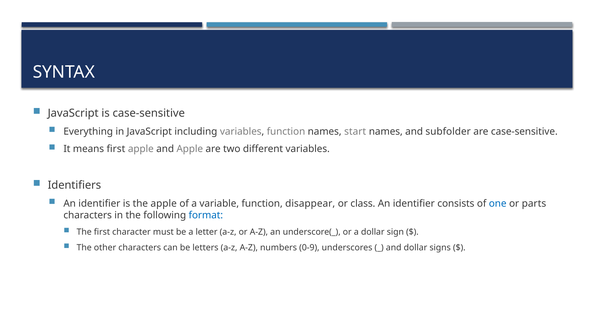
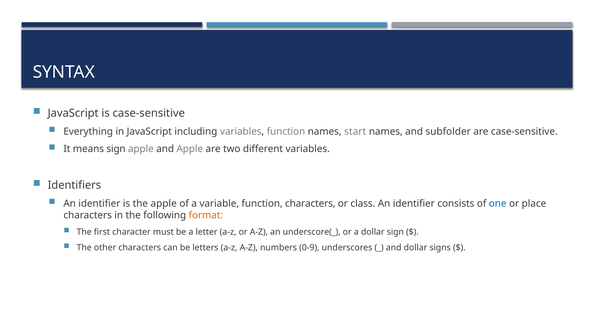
means first: first -> sign (116, 149)
function disappear: disappear -> characters (310, 204)
parts: parts -> place (534, 204)
format colour: blue -> orange (206, 215)
